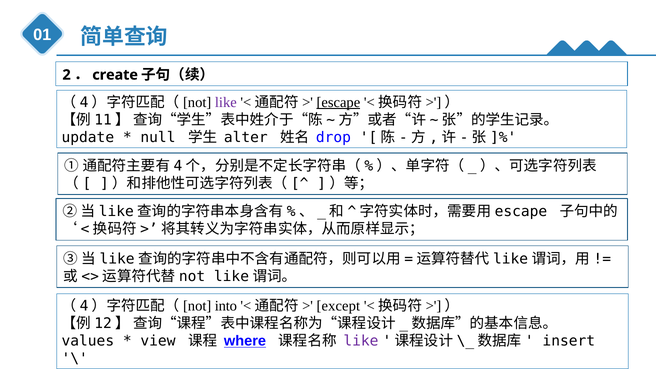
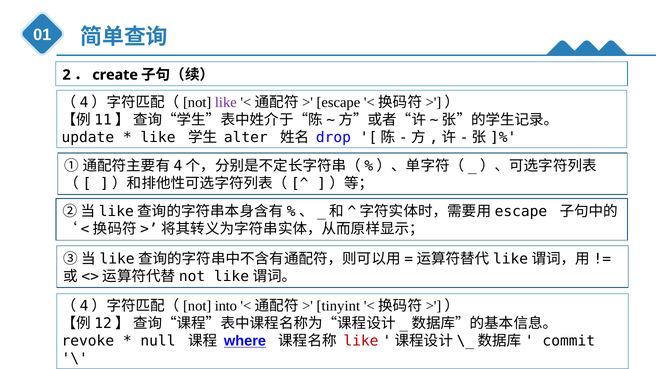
escape underline: present -> none (338, 102)
null: null -> like (158, 137)
except: except -> tinyint (338, 306)
values: values -> revoke (88, 341)
view: view -> null (158, 341)
like colour: purple -> red (361, 341)
insert: insert -> commit (569, 341)
